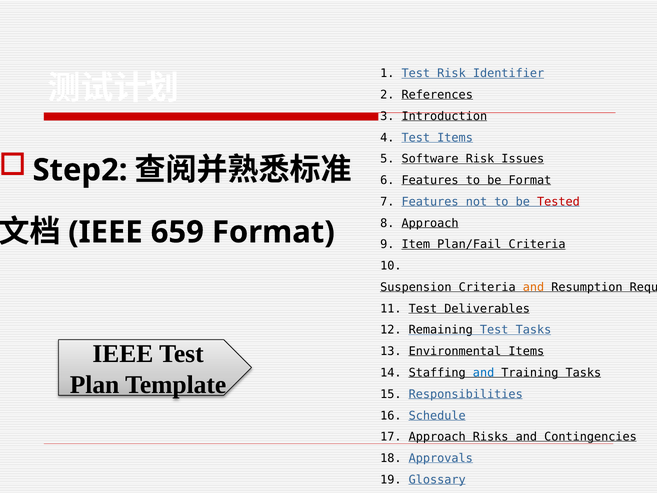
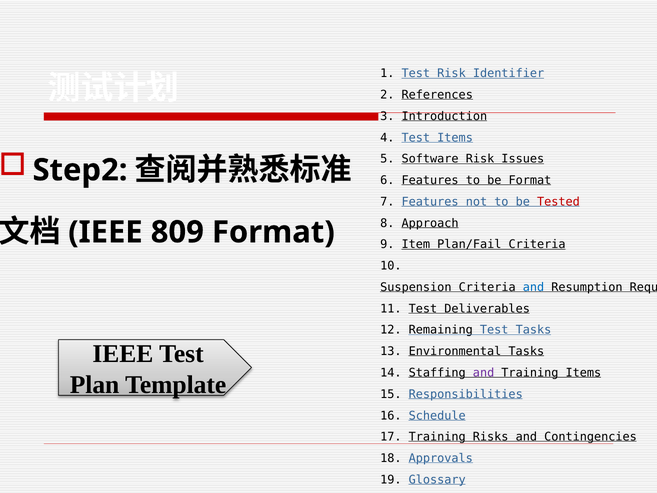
659: 659 -> 809 (177, 232)
and colour: orange -> blue (533, 287)
Environmental Items: Items -> Tasks (526, 351)
and colour: blue -> purple (484, 373)
Training Tasks: Tasks -> Items (583, 373)
17 Approach: Approach -> Training (437, 437)
